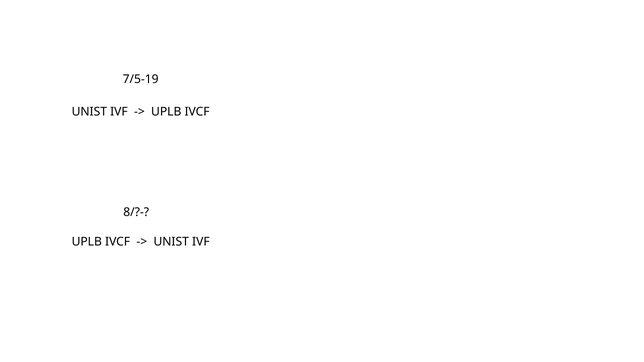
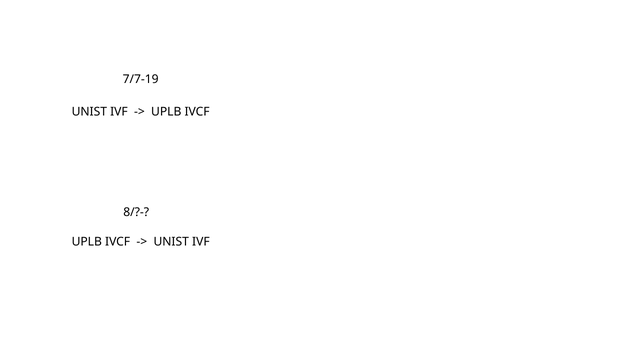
7/5-19: 7/5-19 -> 7/7-19 (141, 79)
